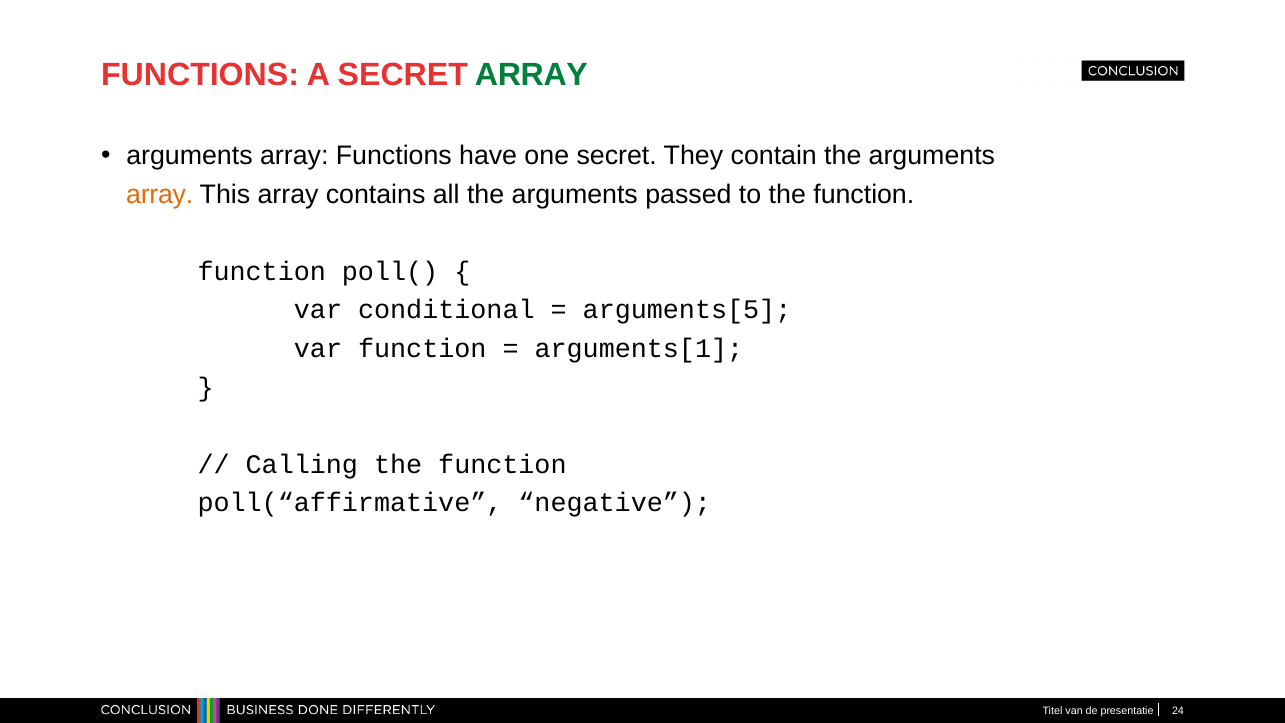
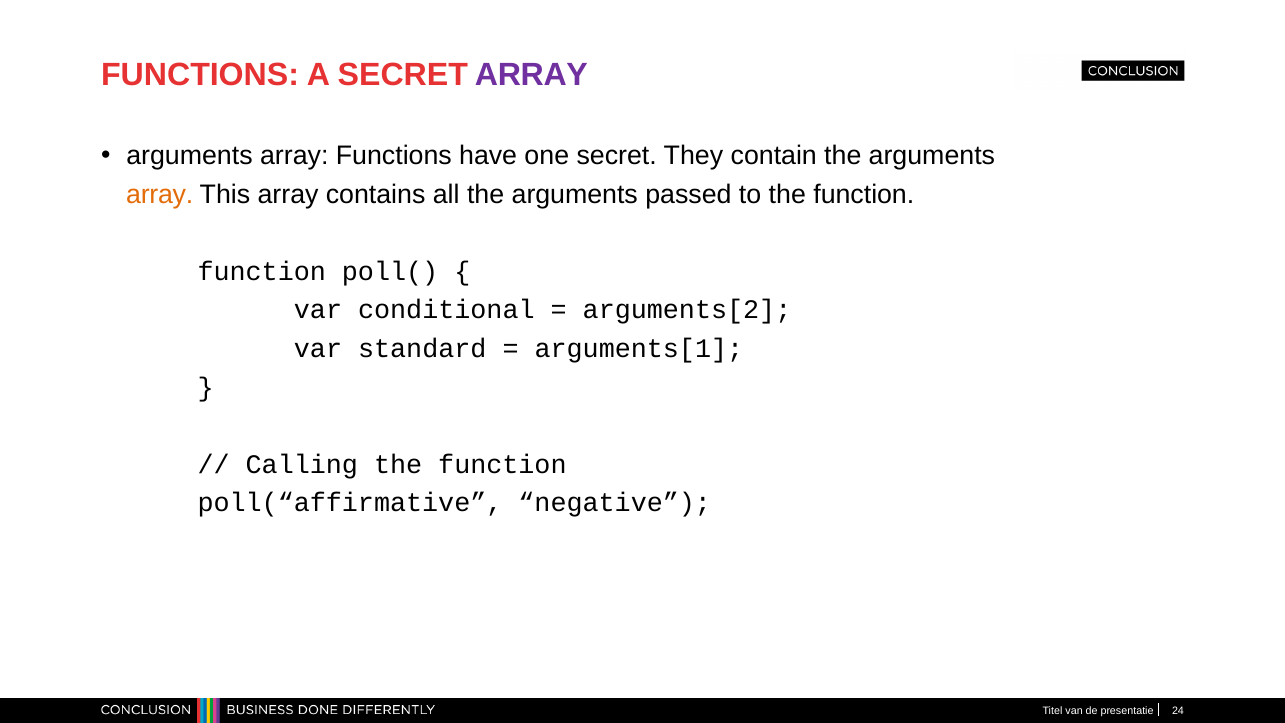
ARRAY colour: green -> purple (531, 75)
arguments[5: arguments[5 -> arguments[2 (687, 310)
var function: function -> standard (422, 349)
